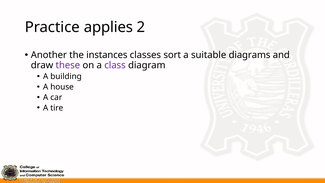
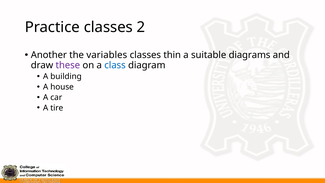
Practice applies: applies -> classes (108, 27)
instances: instances -> variables (107, 55)
sort: sort -> thin (172, 55)
class colour: purple -> blue (115, 65)
